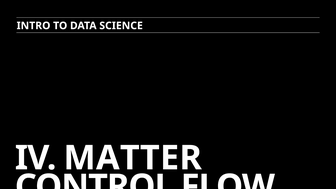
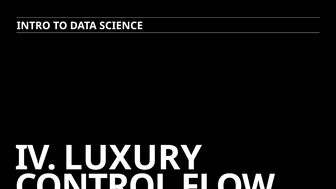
MATTER: MATTER -> LUXURY (133, 158)
